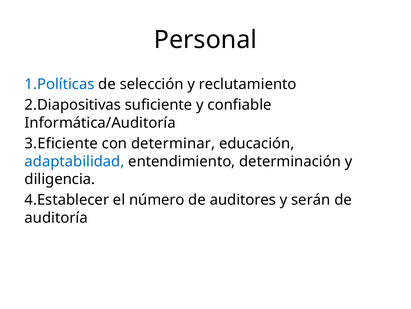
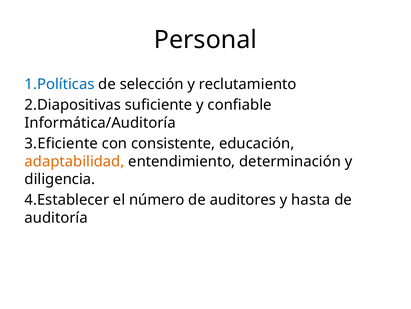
determinar: determinar -> consistente (173, 143)
adaptabilidad colour: blue -> orange (75, 161)
serán: serán -> hasta (311, 200)
